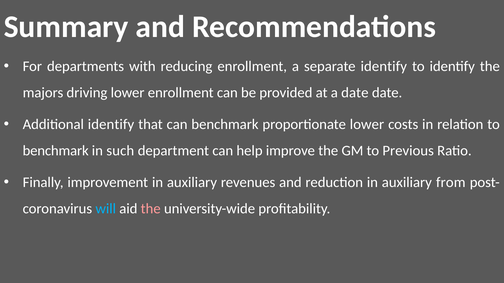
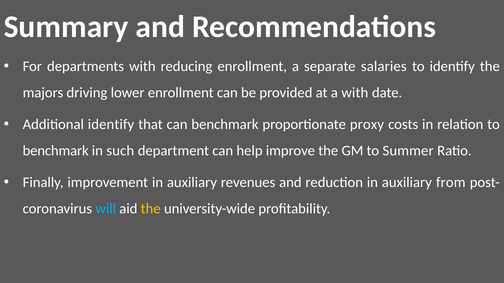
separate identify: identify -> salaries (384, 67)
a date: date -> with (355, 93)
proportionate lower: lower -> proxy (367, 125)
Previous: Previous -> Summer (408, 151)
the colour: pink -> yellow (151, 209)
